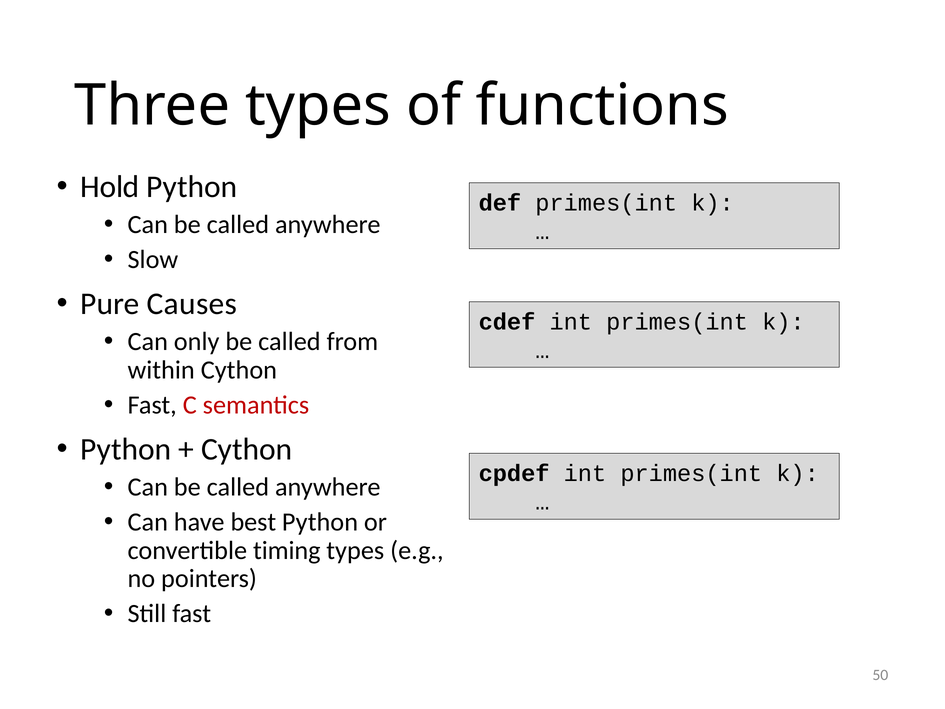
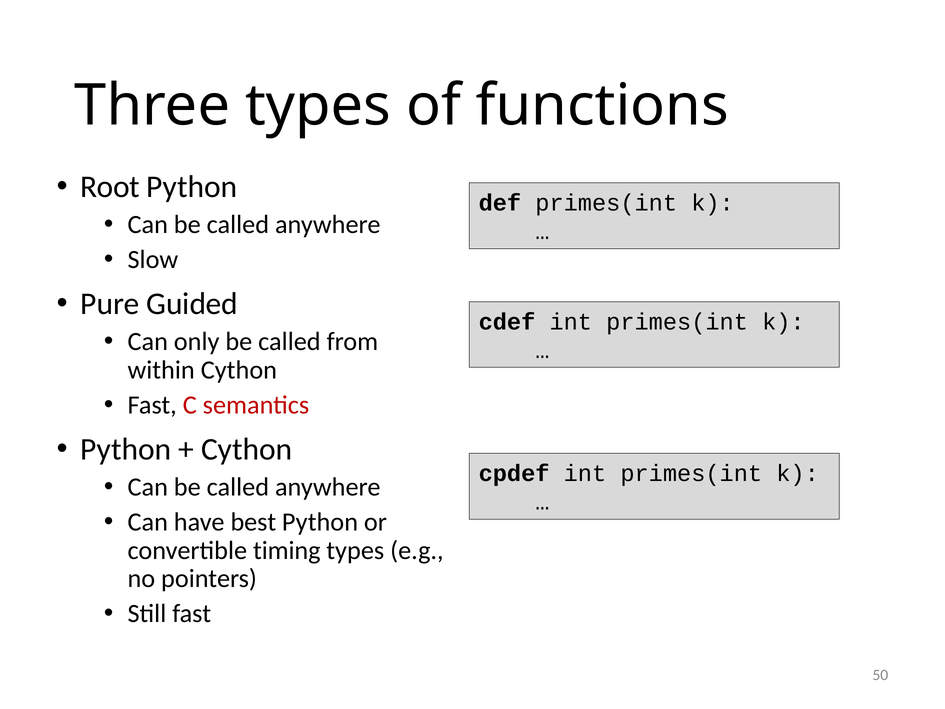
Hold: Hold -> Root (110, 187)
Causes: Causes -> Guided (192, 304)
